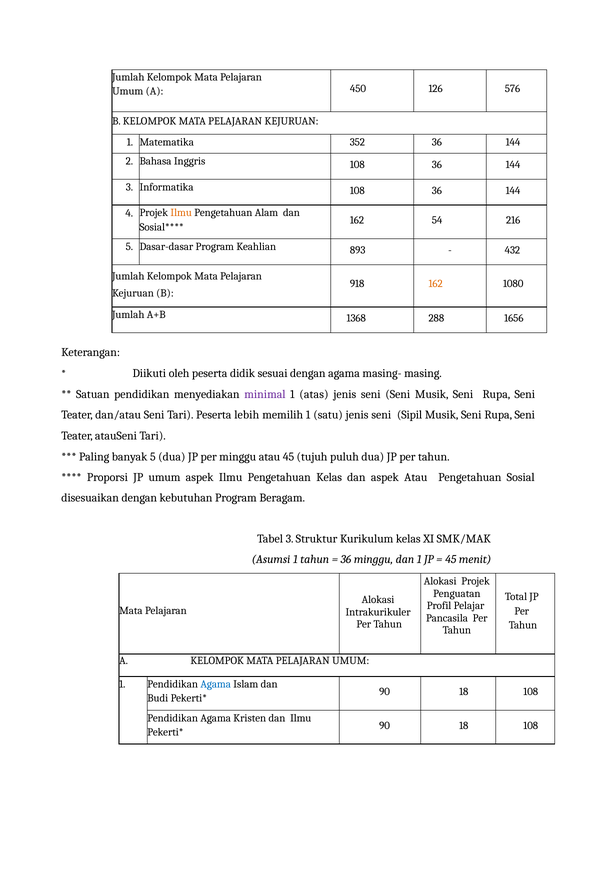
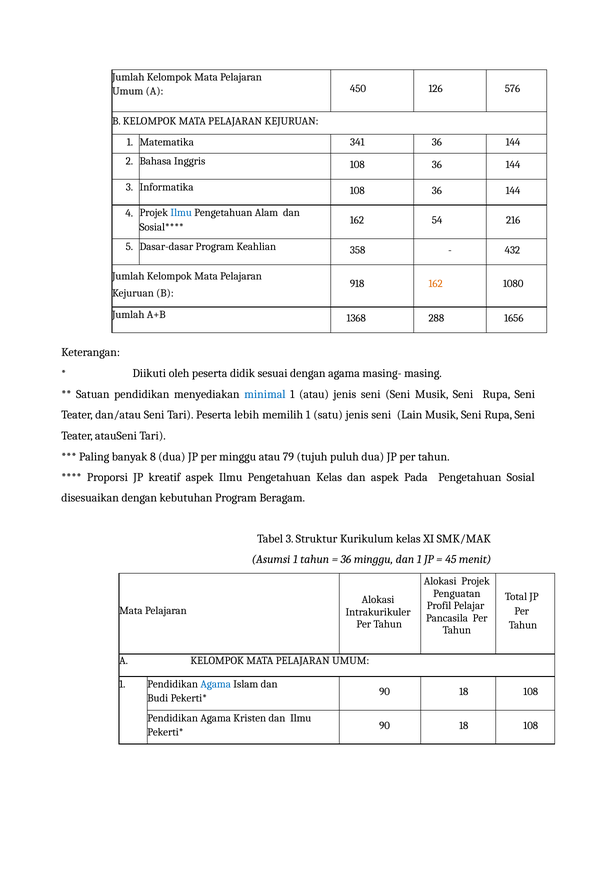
352: 352 -> 341 (357, 142)
Ilmu colour: orange -> blue (181, 213)
893: 893 -> 358 (358, 250)
minimal colour: purple -> blue (265, 394)
1 atas: atas -> atau (314, 394)
Sipil: Sipil -> Lain (410, 415)
banyak 5: 5 -> 8 (153, 457)
atau 45: 45 -> 79 (288, 457)
JP umum: umum -> kreatif (165, 478)
aspek Atau: Atau -> Pada (416, 478)
